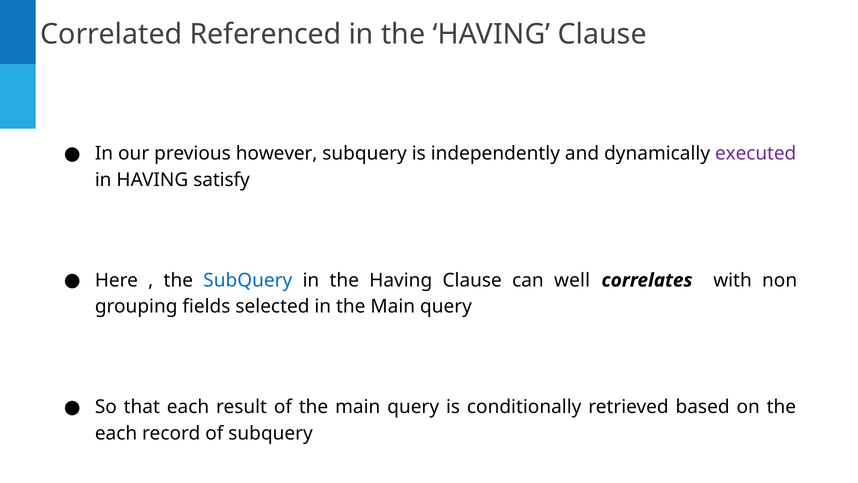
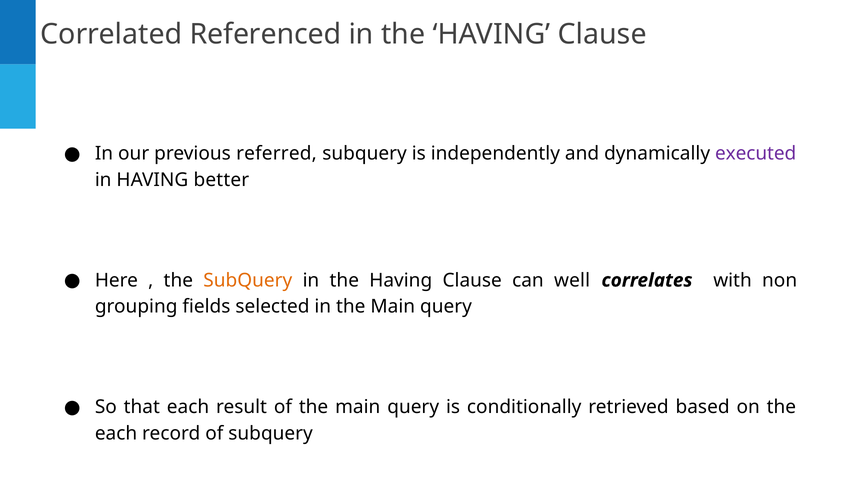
however: however -> referred (276, 153)
satisfy: satisfy -> better (221, 180)
SubQuery colour: blue -> orange (248, 280)
